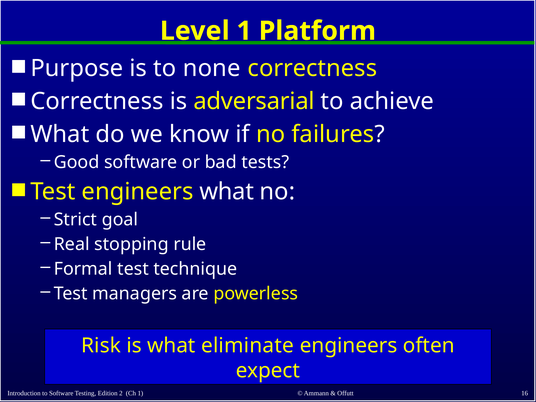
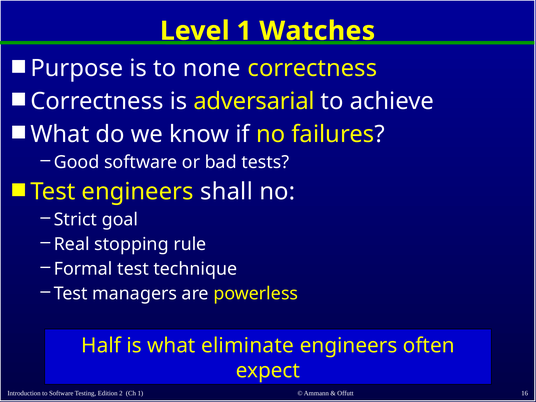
Platform: Platform -> Watches (317, 31)
engineers what: what -> shall (226, 192)
Risk: Risk -> Half (101, 346)
